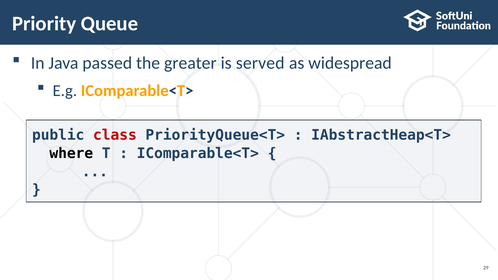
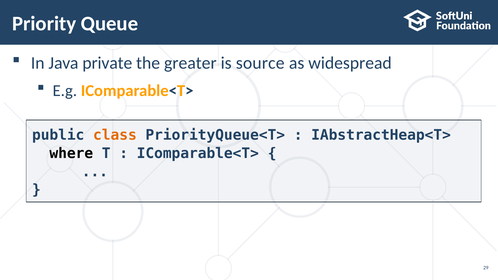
passed: passed -> private (107, 63)
served: served -> source (260, 63)
class colour: red -> orange (115, 135)
